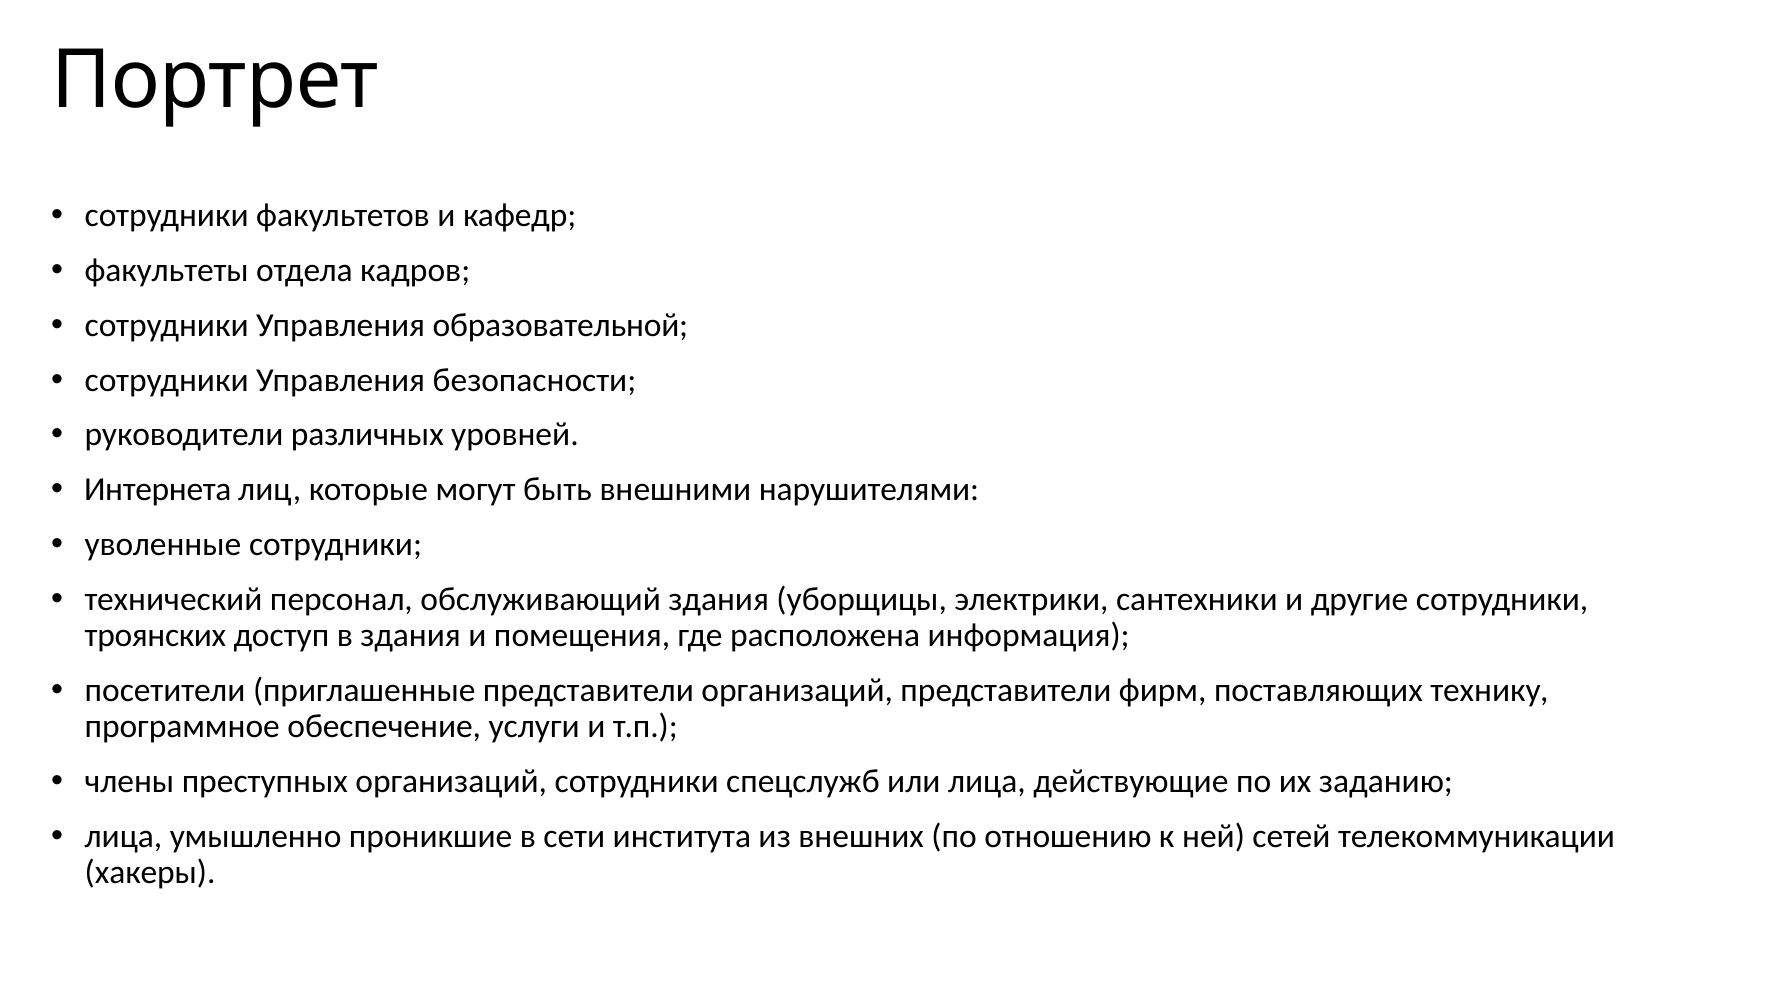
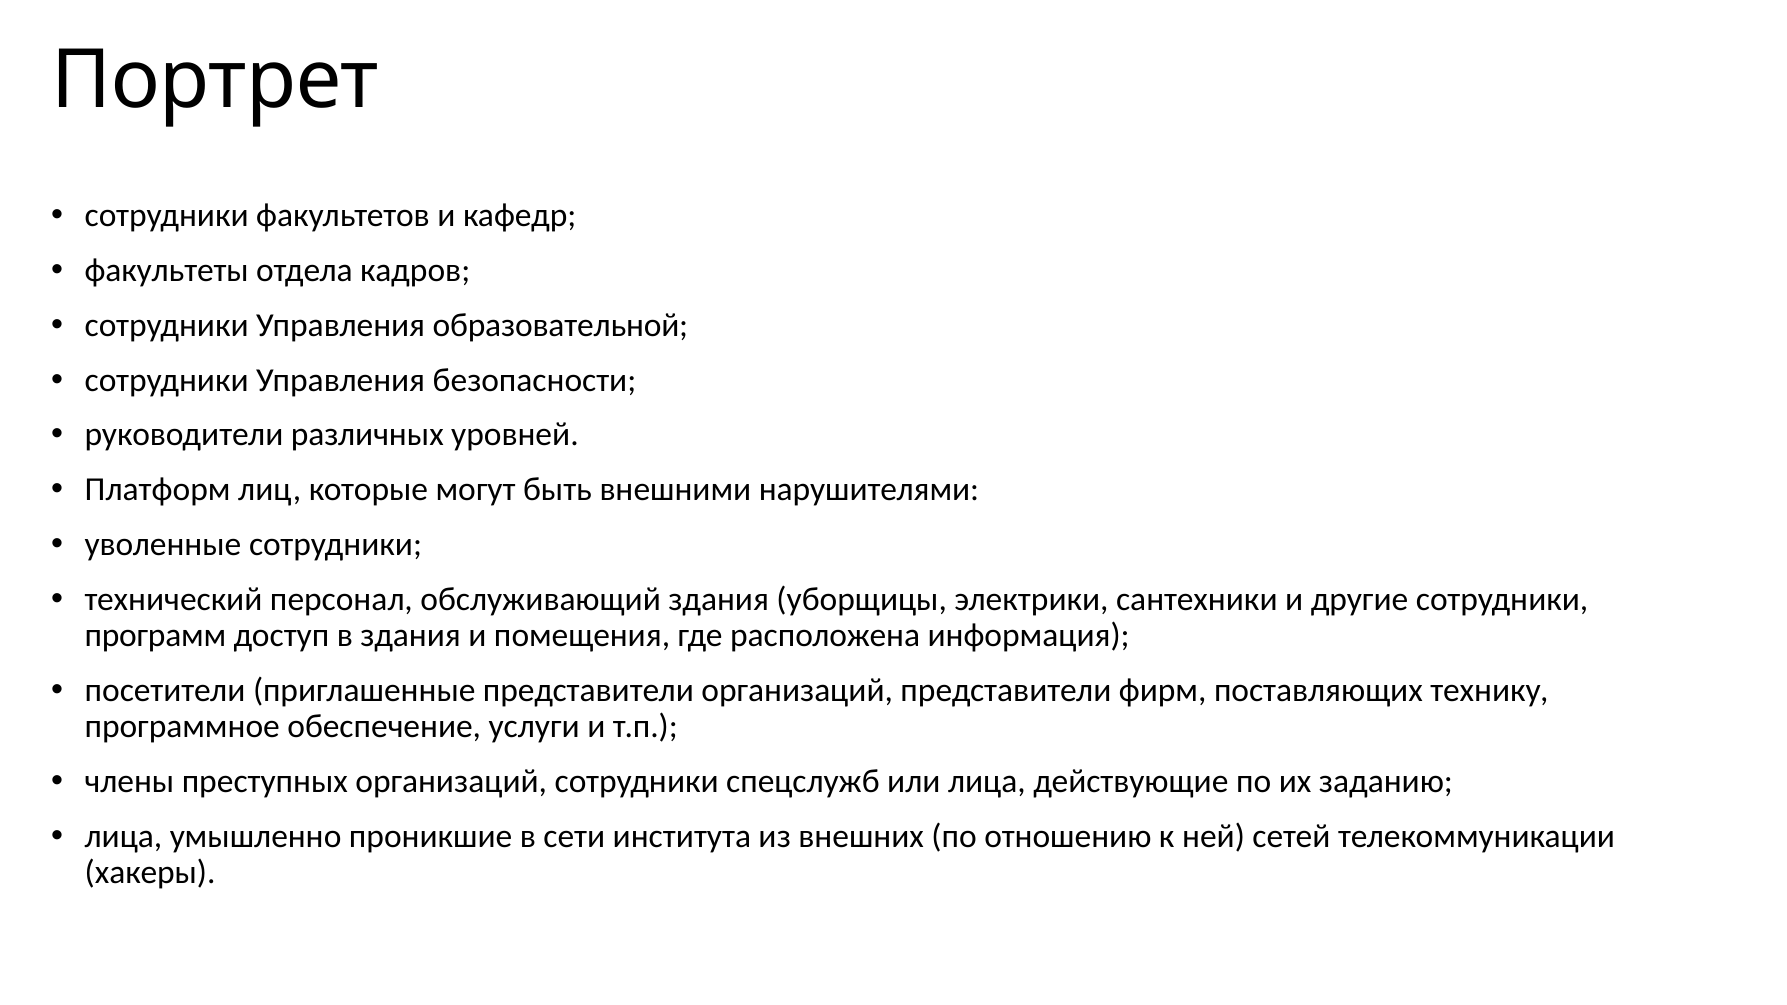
Интернета: Интернета -> Платформ (158, 490)
троянских: троянских -> программ (155, 636)
